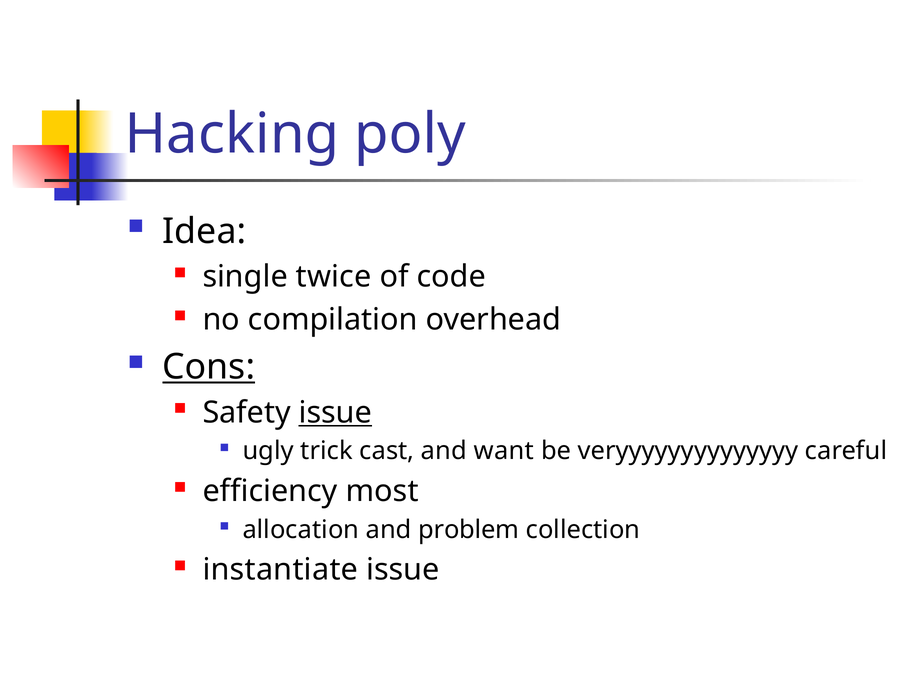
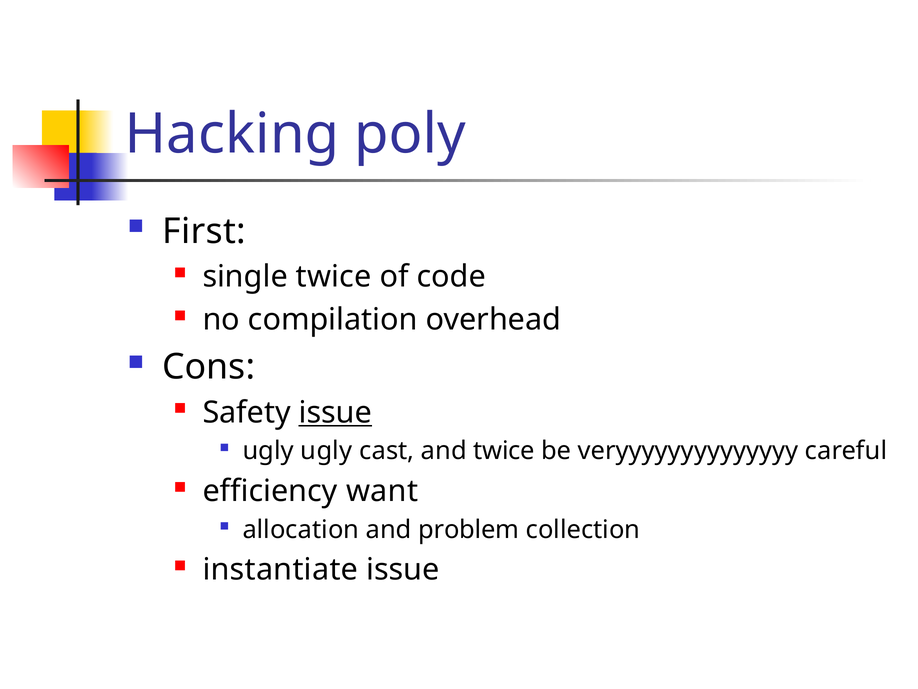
Idea: Idea -> First (204, 231)
Cons underline: present -> none (209, 367)
ugly trick: trick -> ugly (326, 451)
and want: want -> twice (504, 451)
most: most -> want (382, 491)
